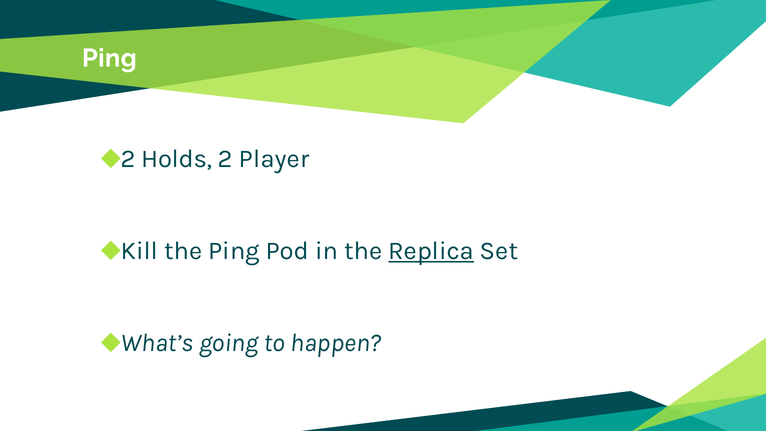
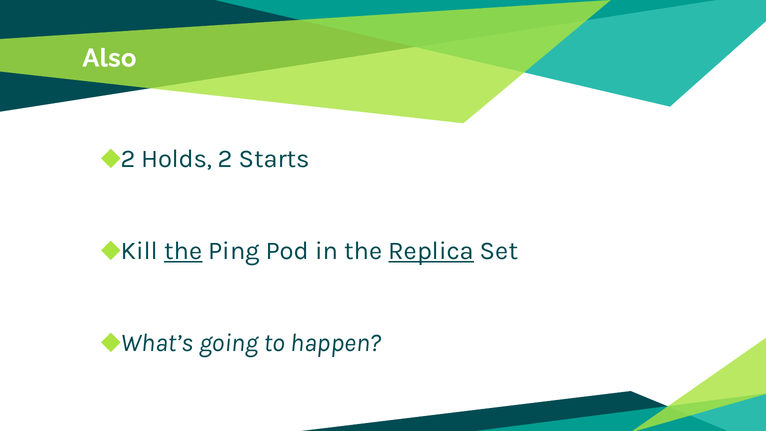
Ping: Ping -> Also (109, 58)
Player: Player -> Starts (274, 159)
the underline: none -> present (183, 251)
